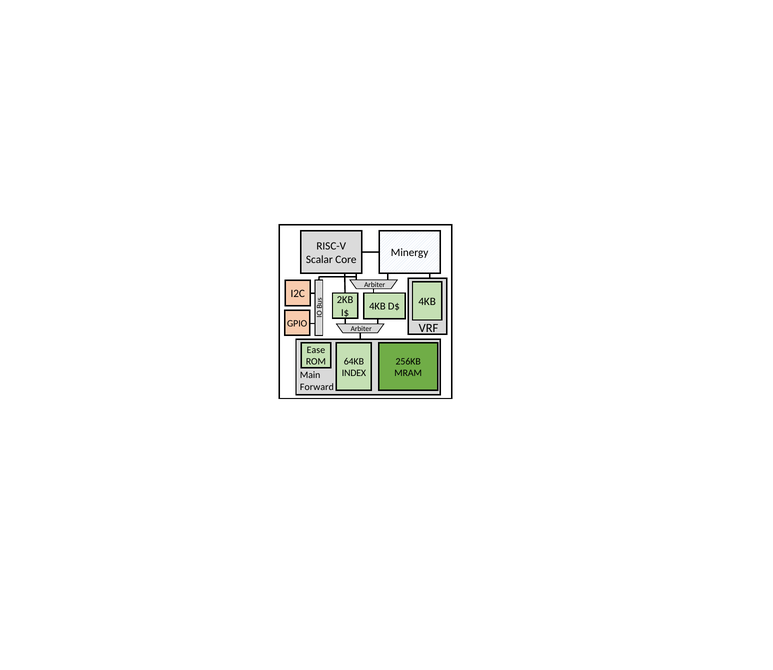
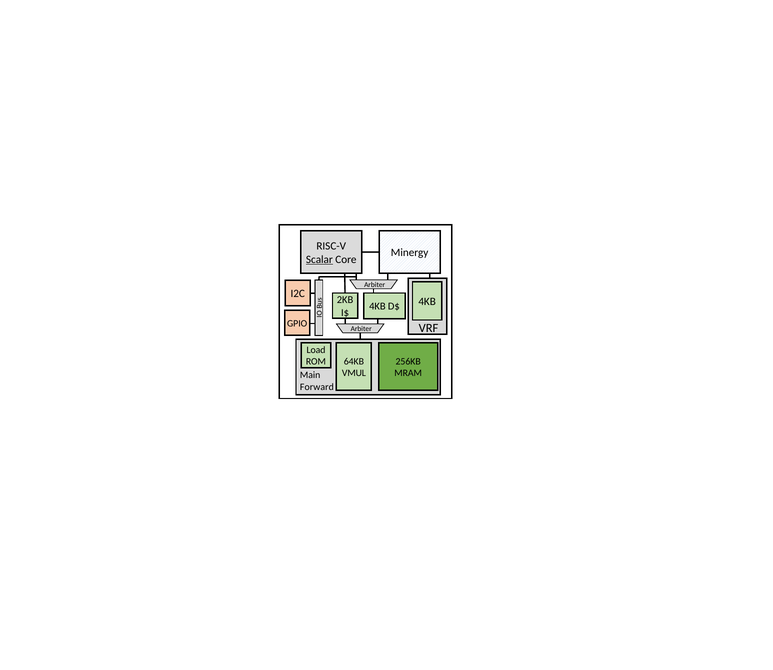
Scalar underline: none -> present (319, 259)
Ease: Ease -> Load (316, 350)
INDEX: INDEX -> VMUL (354, 373)
